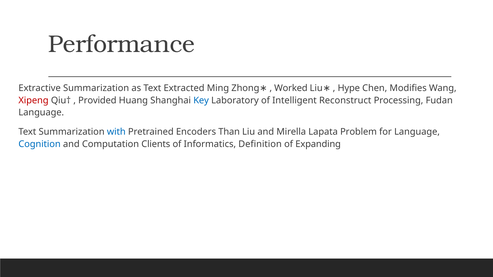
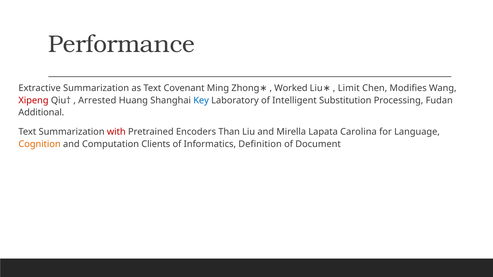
Extracted: Extracted -> Covenant (184, 88)
Hype: Hype -> Limit (349, 88)
Provided: Provided -> Arrested (97, 100)
Reconstruct: Reconstruct -> Substitution (345, 100)
Language: Language -> Additional (41, 113)
with colour: blue -> red (116, 132)
Problem: Problem -> Carolina (358, 132)
Cognition colour: blue -> orange (40, 144)
Expanding: Expanding -> Document (318, 144)
